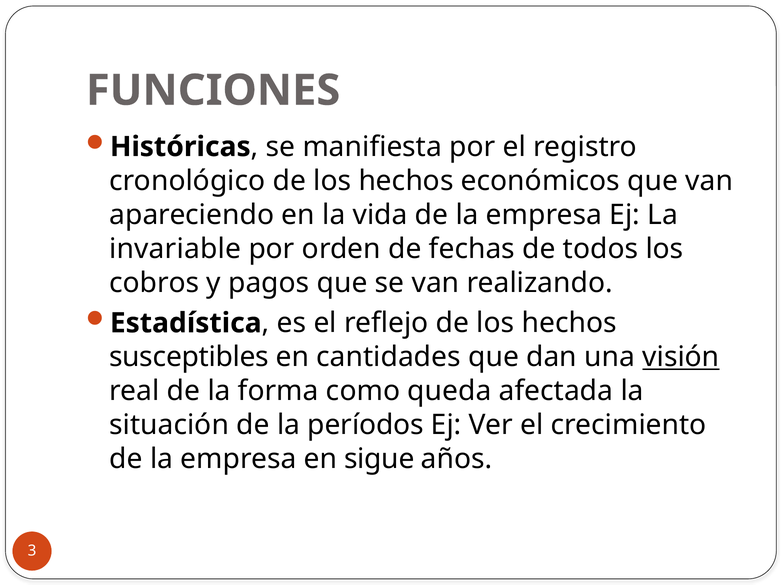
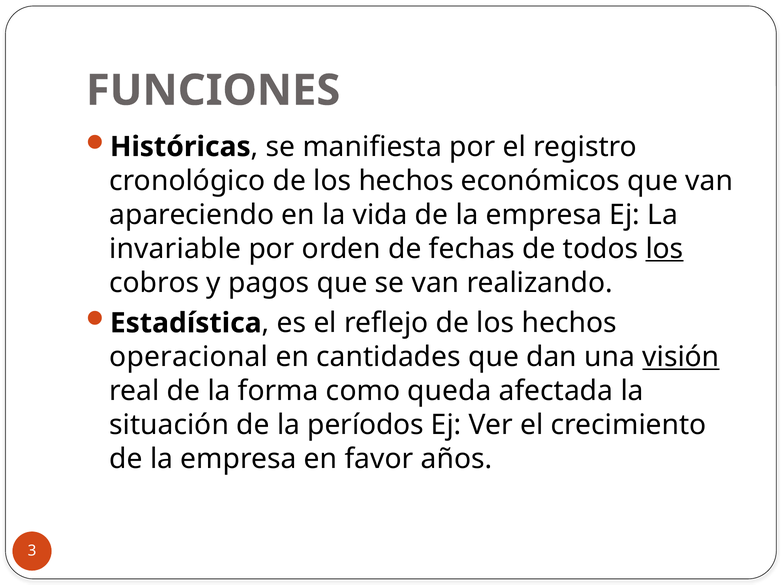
los underline: none -> present (664, 249)
susceptibles: susceptibles -> operacional (189, 357)
sigue: sigue -> favor (379, 459)
